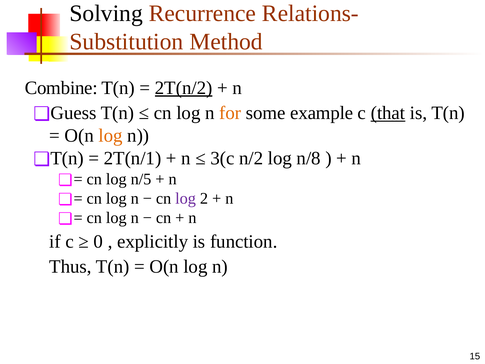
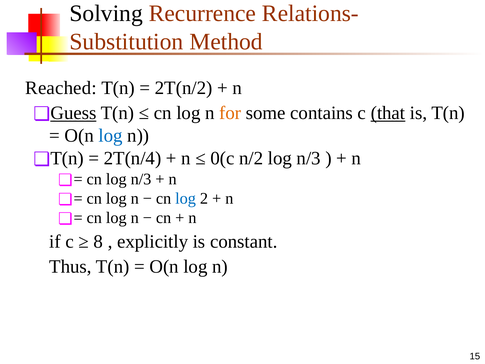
Combine: Combine -> Reached (61, 88)
2T(n/2 underline: present -> none (184, 88)
Guess underline: none -> present (73, 113)
example: example -> contains (322, 113)
log colour: orange -> blue (111, 136)
2T(n/1: 2T(n/1 -> 2T(n/4 (133, 158)
3(c: 3(c -> 0(c (222, 158)
n/2 log n/8: n/8 -> n/3 (309, 158)
cn log n/5: n/5 -> n/3 (141, 179)
log colour: purple -> blue (186, 198)
0: 0 -> 8 (98, 241)
function: function -> constant (244, 241)
